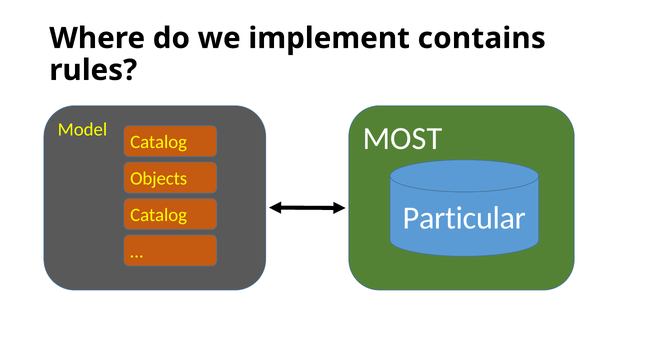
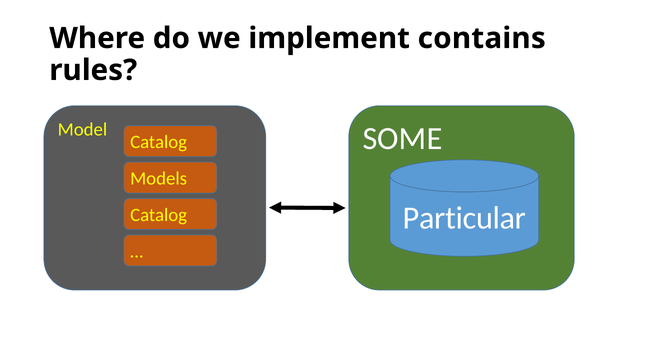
MOST: MOST -> SOME (402, 139)
Objects: Objects -> Models (159, 179)
